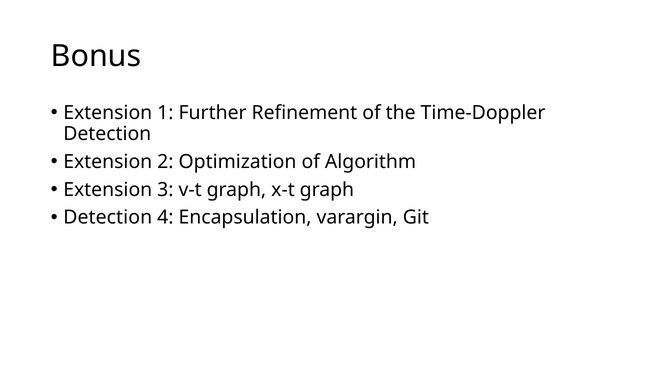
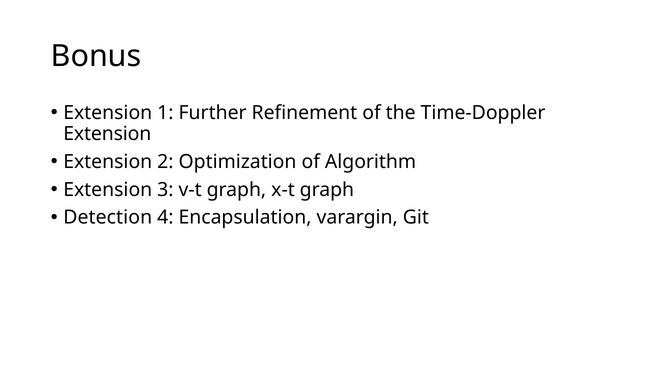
Detection: Detection -> Extension (107, 134)
